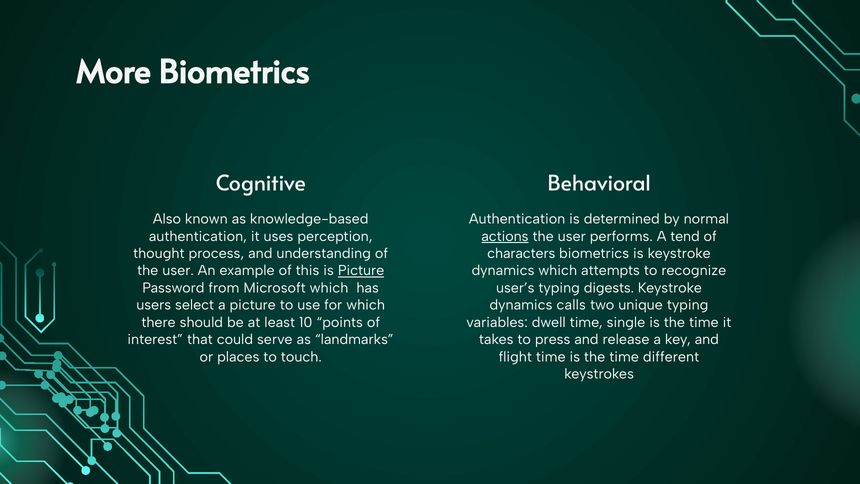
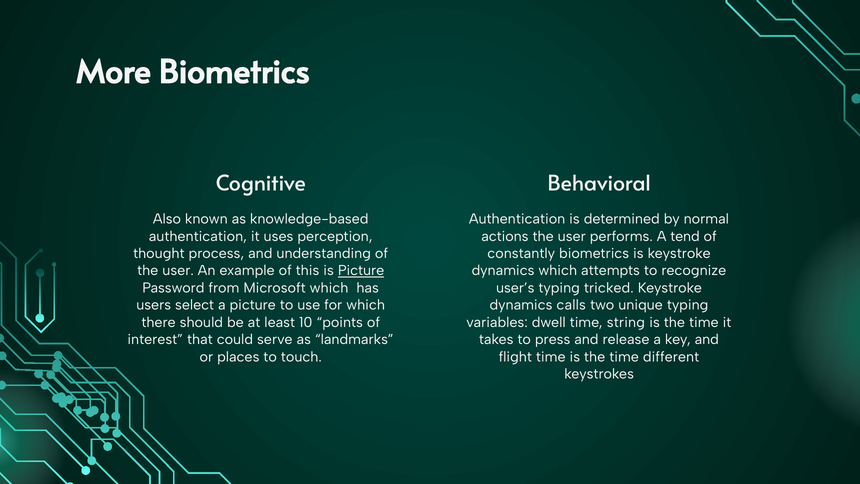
actions underline: present -> none (505, 236)
characters: characters -> constantly (521, 253)
digests: digests -> tricked (609, 288)
single: single -> string (626, 322)
